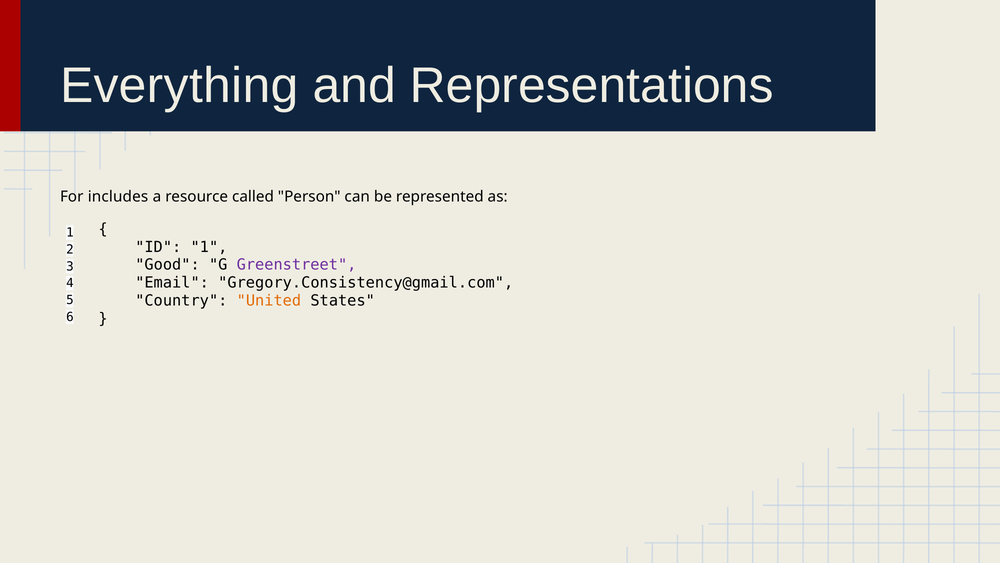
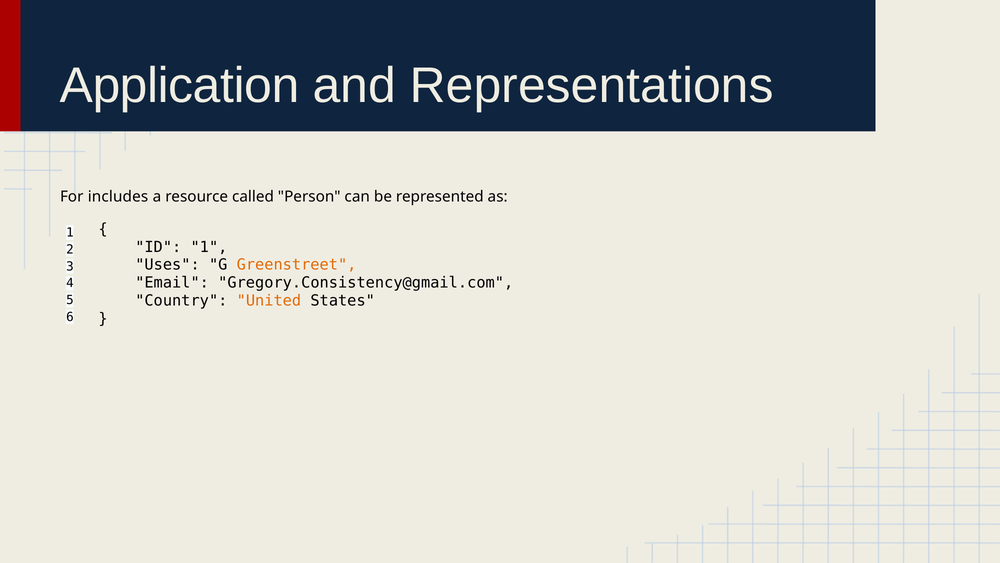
Everything: Everything -> Application (180, 85)
Good: Good -> Uses (167, 265)
Greenstreet colour: purple -> orange (297, 265)
